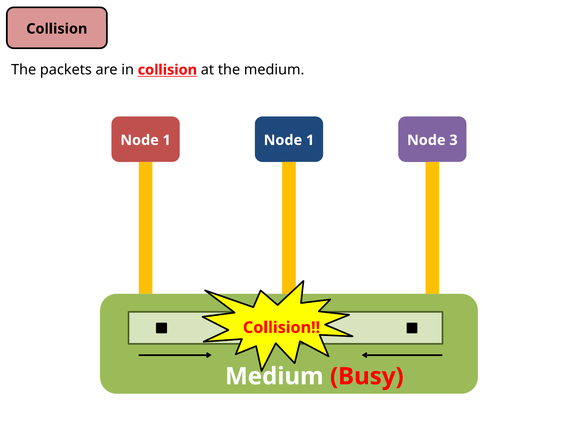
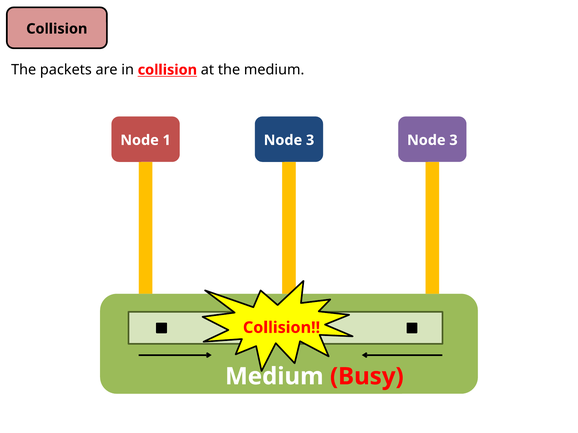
1 Node 1: 1 -> 3 (310, 140)
